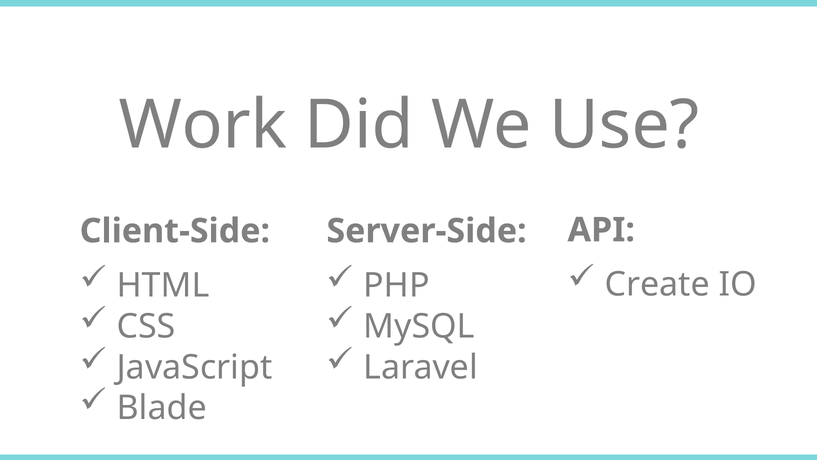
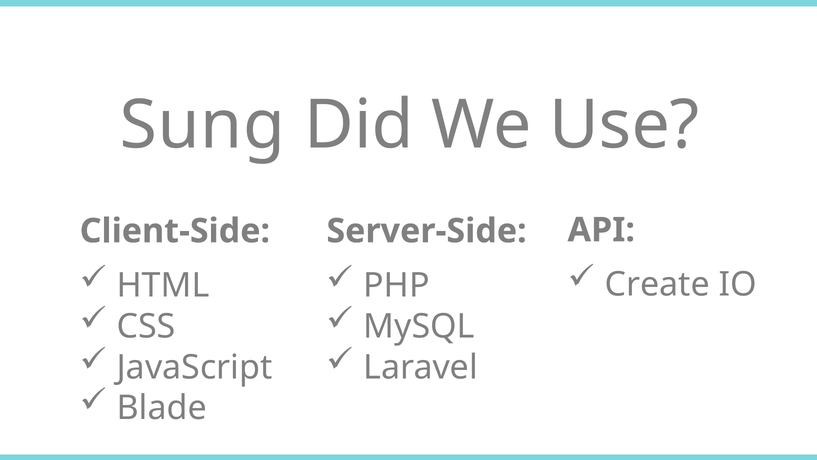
Work: Work -> Sung (202, 125)
